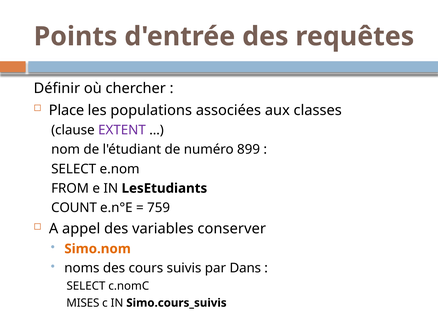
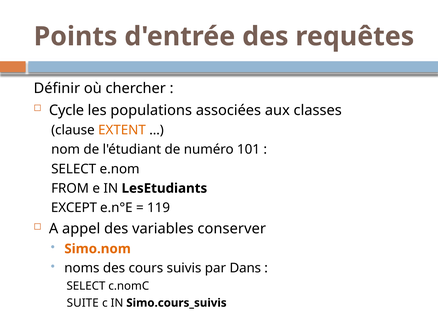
Place: Place -> Cycle (66, 110)
EXTENT colour: purple -> orange (122, 130)
899: 899 -> 101 (249, 150)
COUNT: COUNT -> EXCEPT (74, 208)
759: 759 -> 119 (159, 208)
MISES: MISES -> SUITE (83, 303)
